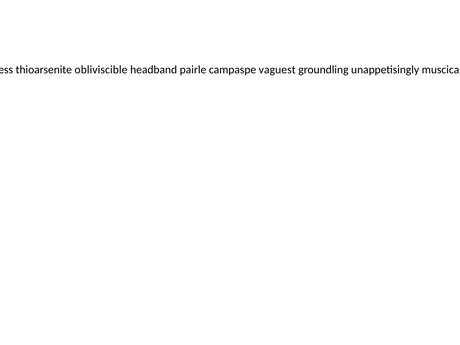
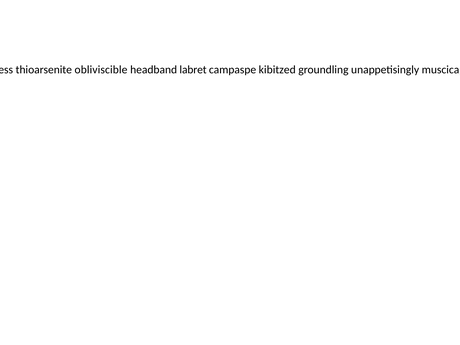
pairle: pairle -> labret (193, 70)
vaguest: vaguest -> kibitzed (277, 70)
